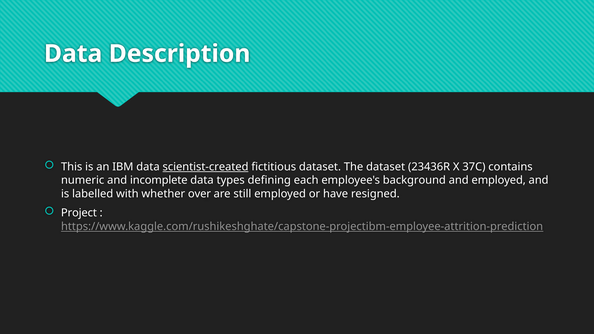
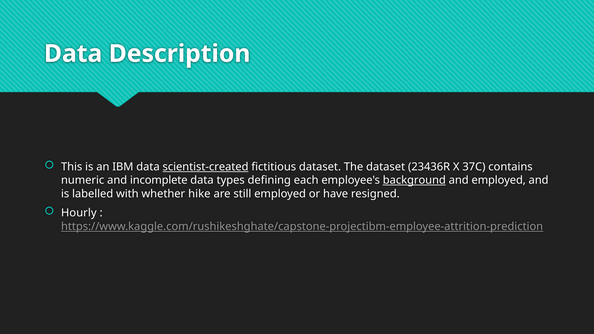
background underline: none -> present (414, 180)
over: over -> hike (199, 194)
Project: Project -> Hourly (79, 213)
